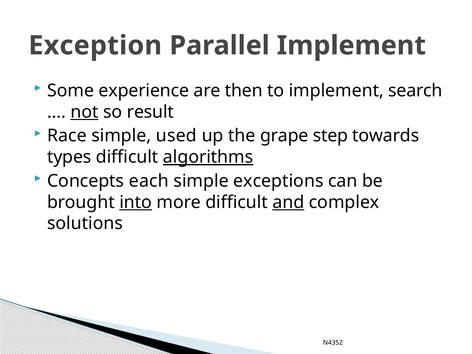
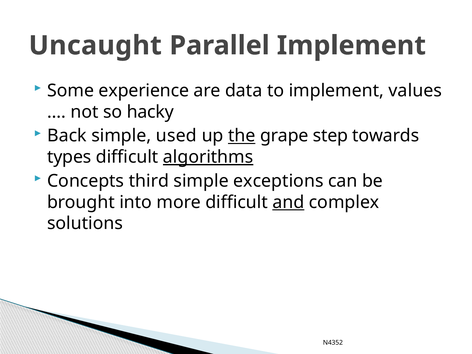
Exception: Exception -> Uncaught (95, 46)
then: then -> data (244, 91)
search: search -> values (415, 91)
not underline: present -> none (84, 112)
result: result -> hacky (150, 112)
Race: Race -> Back (67, 136)
the underline: none -> present (242, 136)
each: each -> third (149, 181)
into underline: present -> none (136, 202)
